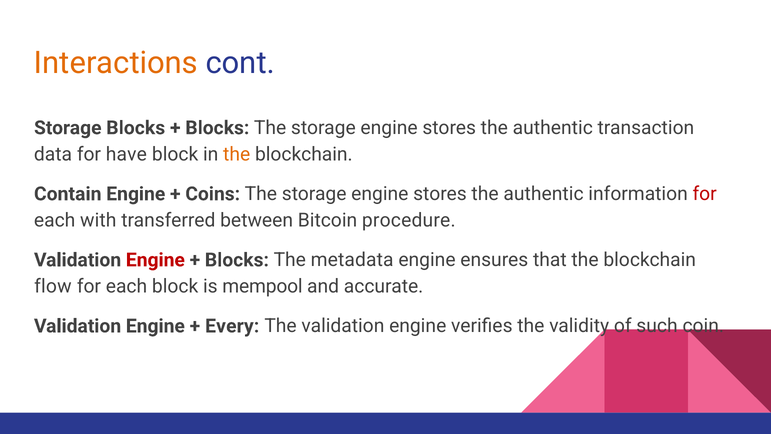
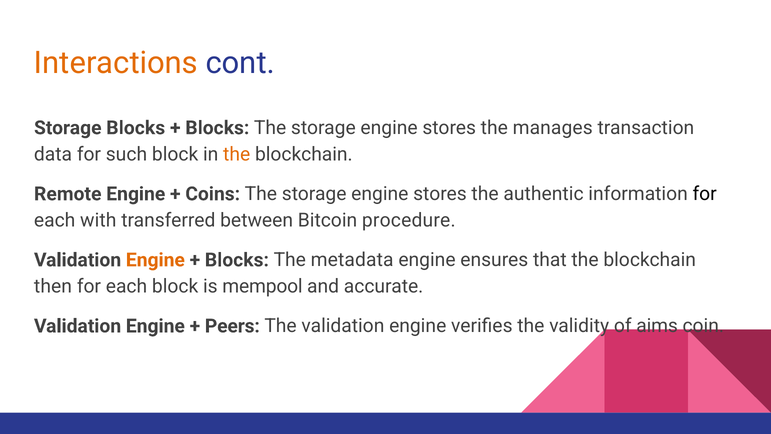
authentic: authentic -> manages (553, 128)
have: have -> such (126, 154)
Contain: Contain -> Remote (68, 194)
for colour: red -> black (705, 194)
Engine colour: red -> orange (155, 260)
flow: flow -> then (53, 286)
Every: Every -> Peers (232, 326)
such: such -> aims (657, 326)
